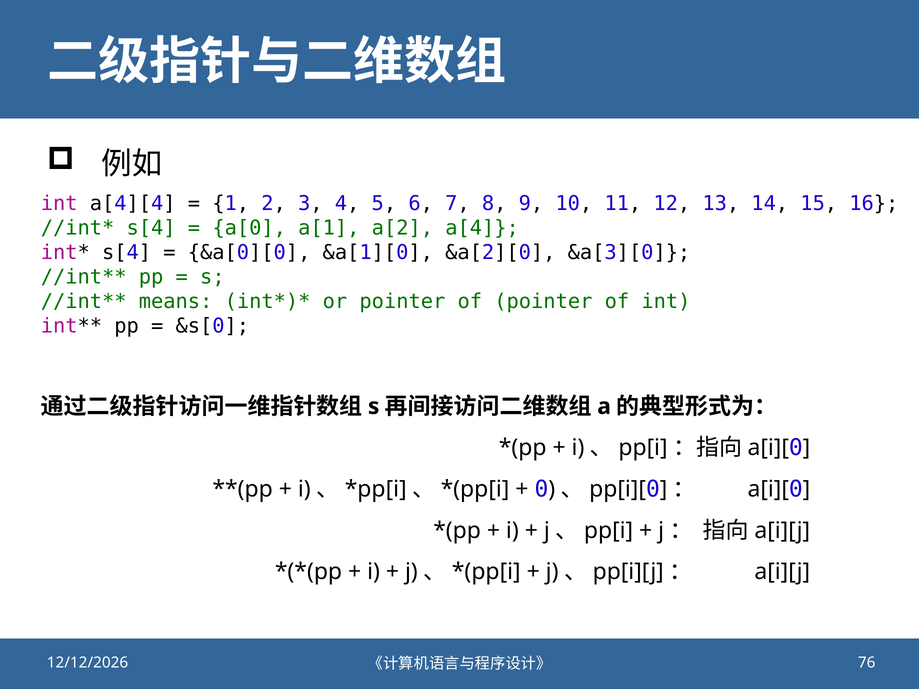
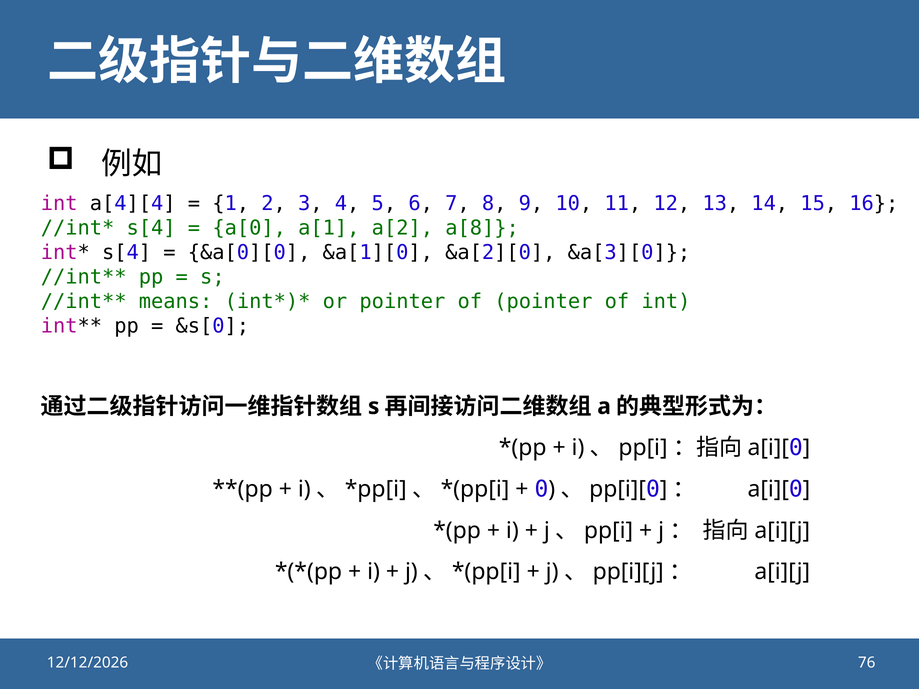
a[4: a[4 -> a[8 (482, 228)
